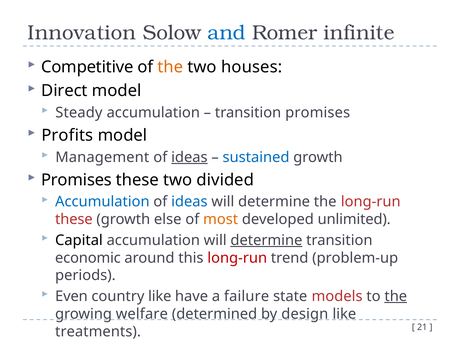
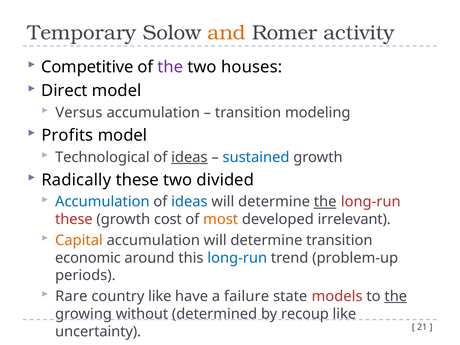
Innovation: Innovation -> Temporary (82, 33)
and colour: blue -> orange (227, 33)
infinite: infinite -> activity (359, 33)
the colour: orange -> purple (170, 67)
Steady: Steady -> Versus (79, 113)
transition promises: promises -> modeling (318, 113)
Management: Management -> Technological (102, 157)
Promises: Promises -> Radically (76, 180)
the underline: none -> present (325, 202)
else: else -> cost (168, 219)
unlimited: unlimited -> irrelevant (354, 219)
Capital colour: black -> orange (79, 240)
determine underline: present -> none (266, 240)
long-run colour: red -> blue (237, 258)
Even: Even -> Rare (71, 296)
welfare: welfare -> without (142, 314)
design: design -> recoup (305, 314)
treatments: treatments -> uncertainty (98, 331)
